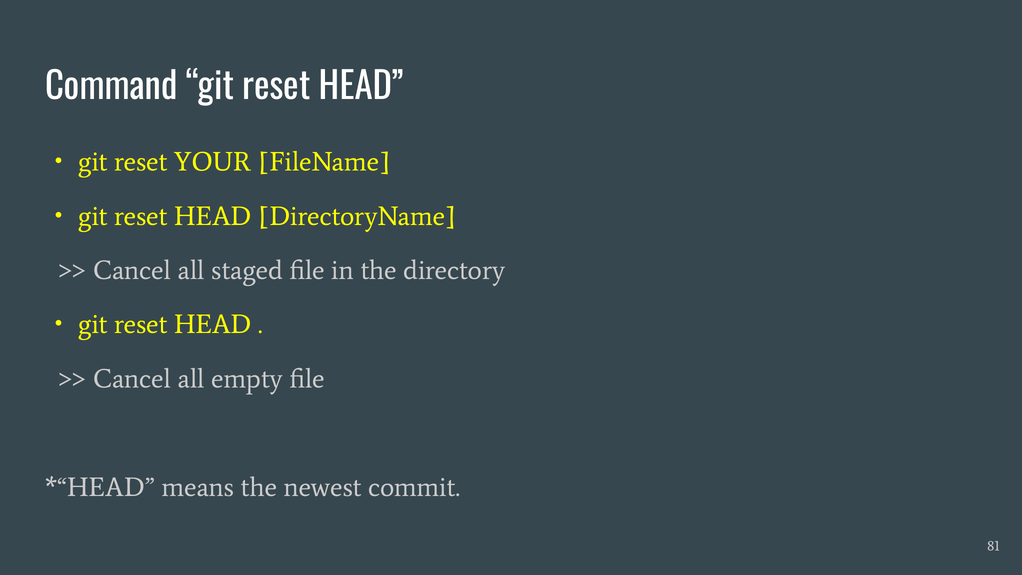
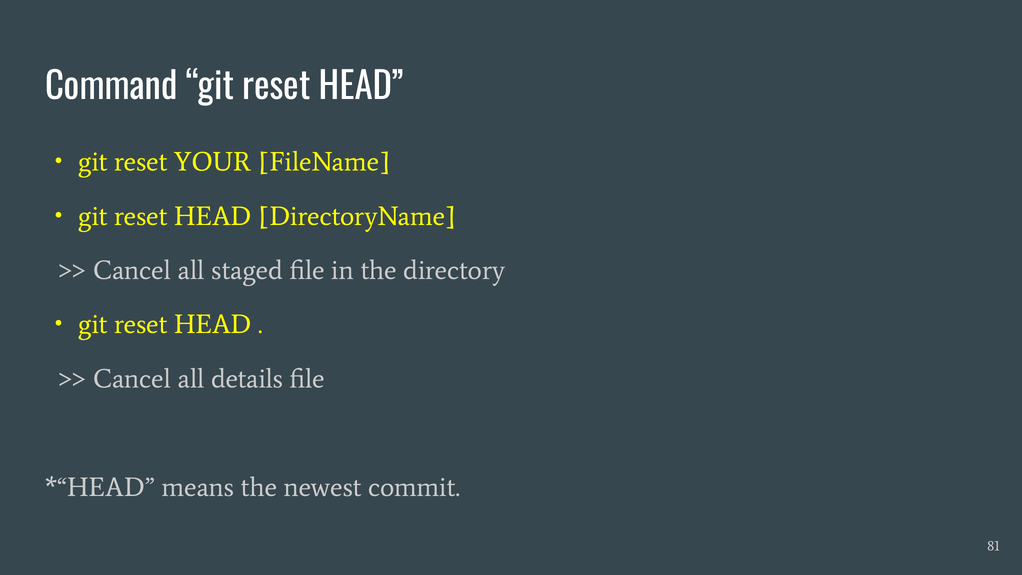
empty: empty -> details (247, 379)
